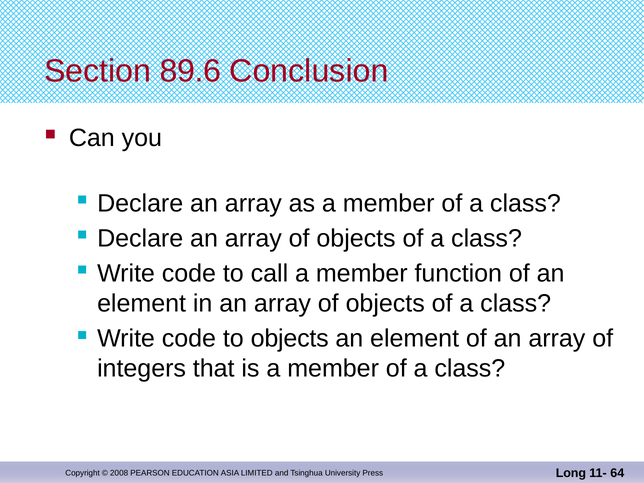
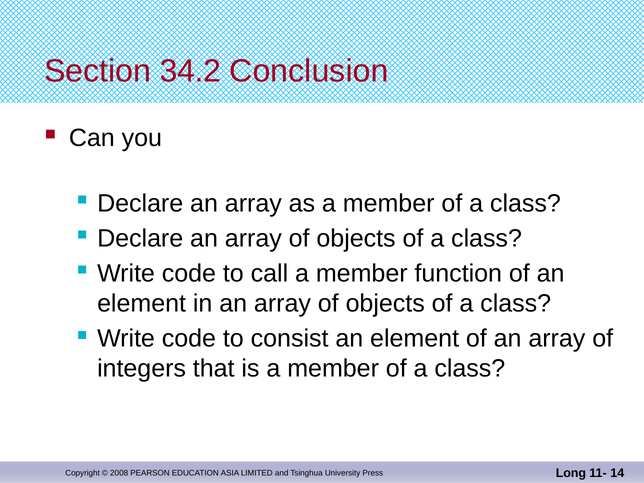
89.6: 89.6 -> 34.2 (191, 71)
to objects: objects -> consist (290, 339)
64: 64 -> 14 (617, 473)
